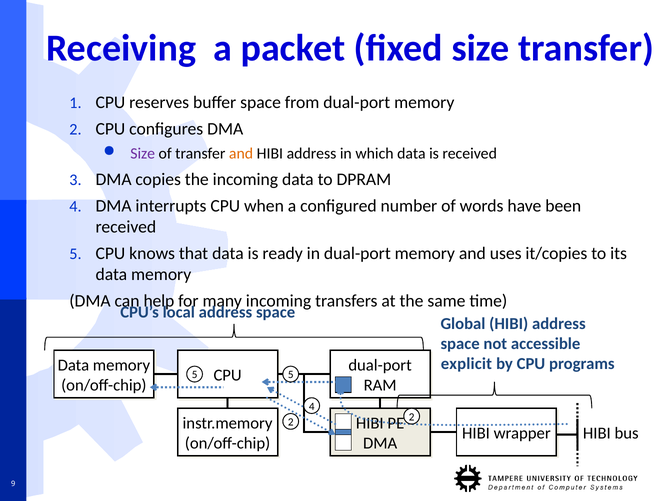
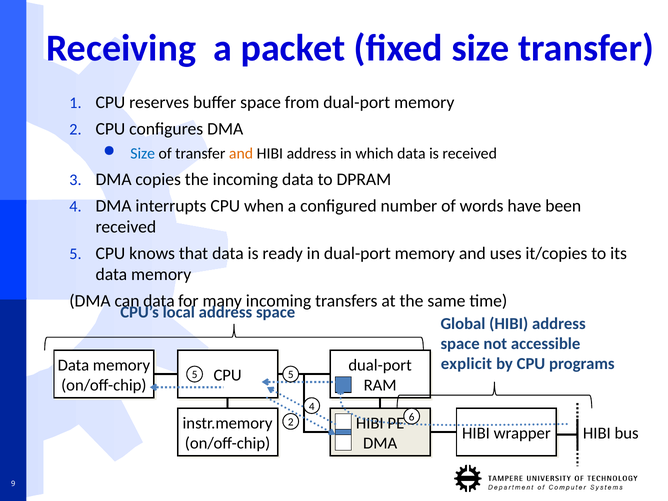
Size colour: purple -> blue (143, 154)
can help: help -> data (159, 301)
2 2: 2 -> 6 (412, 417)
